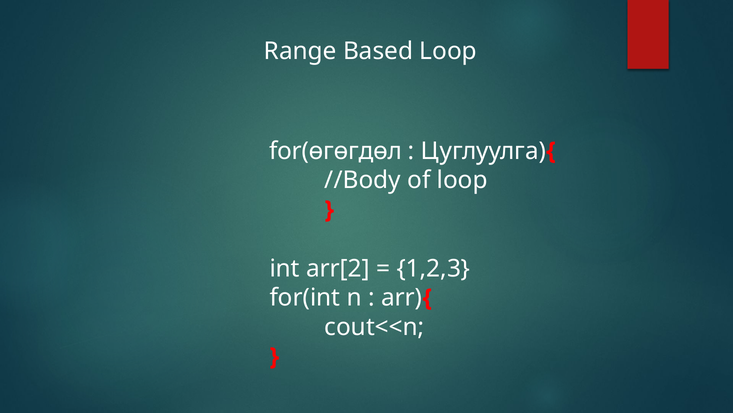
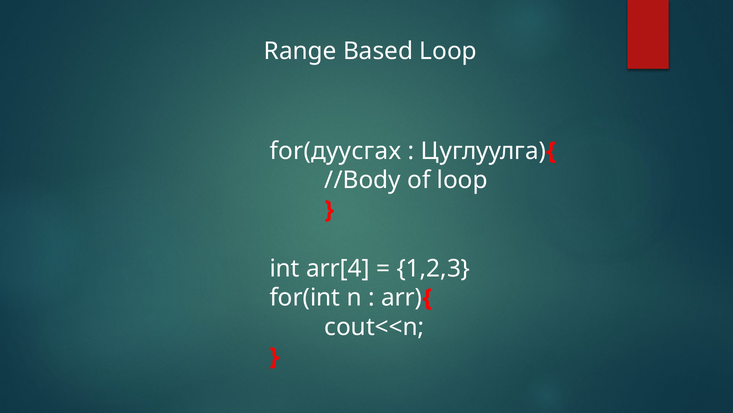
for(өгөгдөл: for(өгөгдөл -> for(дуусгах (335, 151)
arr[2: arr[2 -> arr[4 (338, 268)
